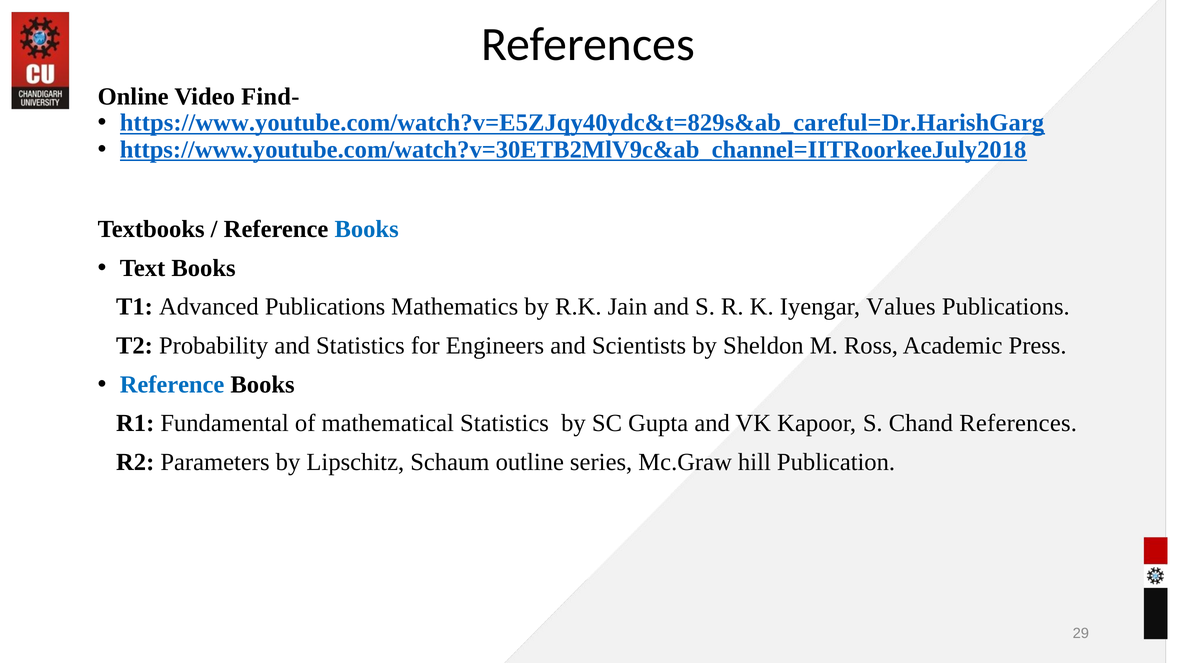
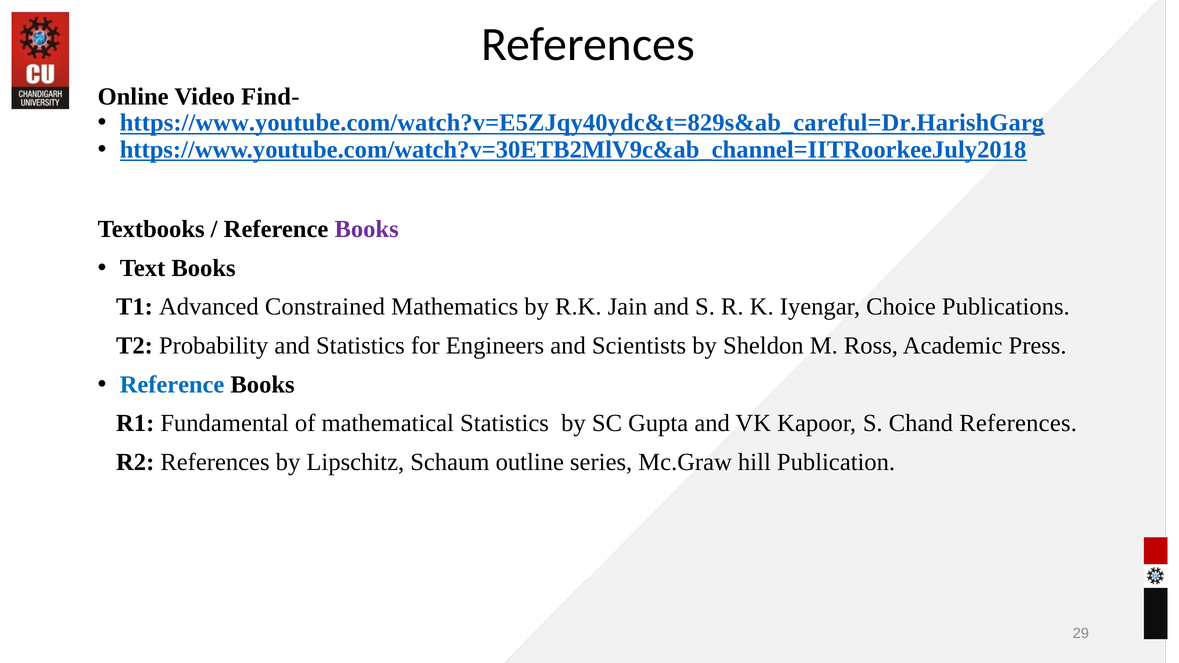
Books colour: blue -> purple (367, 229)
Advanced Publications: Publications -> Constrained (325, 307)
Values: Values -> Choice (901, 307)
R2 Parameters: Parameters -> References (215, 462)
